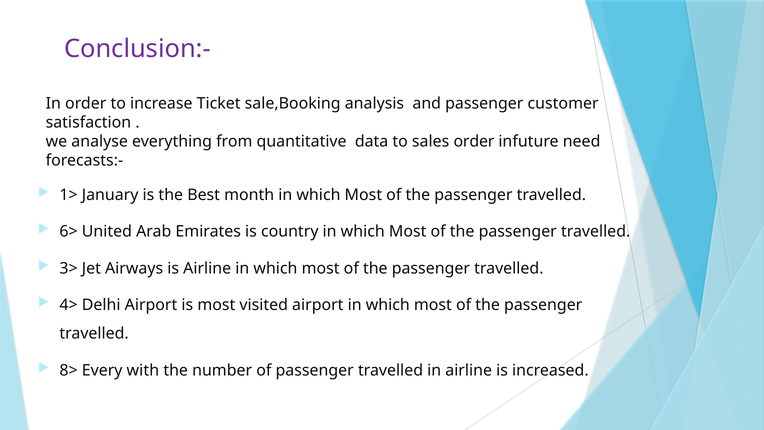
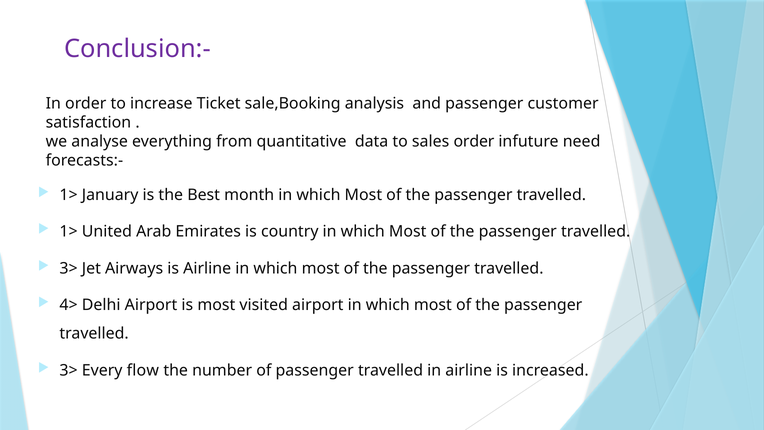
6>: 6> -> 1> (69, 231)
8>: 8> -> 3> (69, 370)
with: with -> flow (143, 370)
